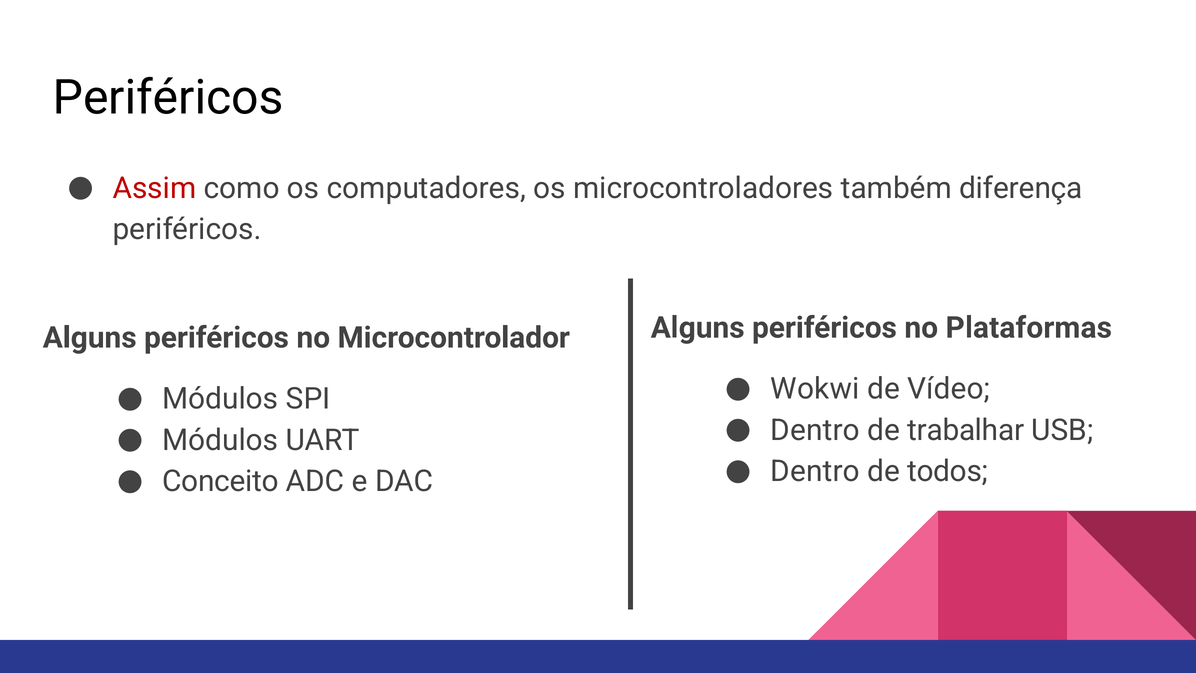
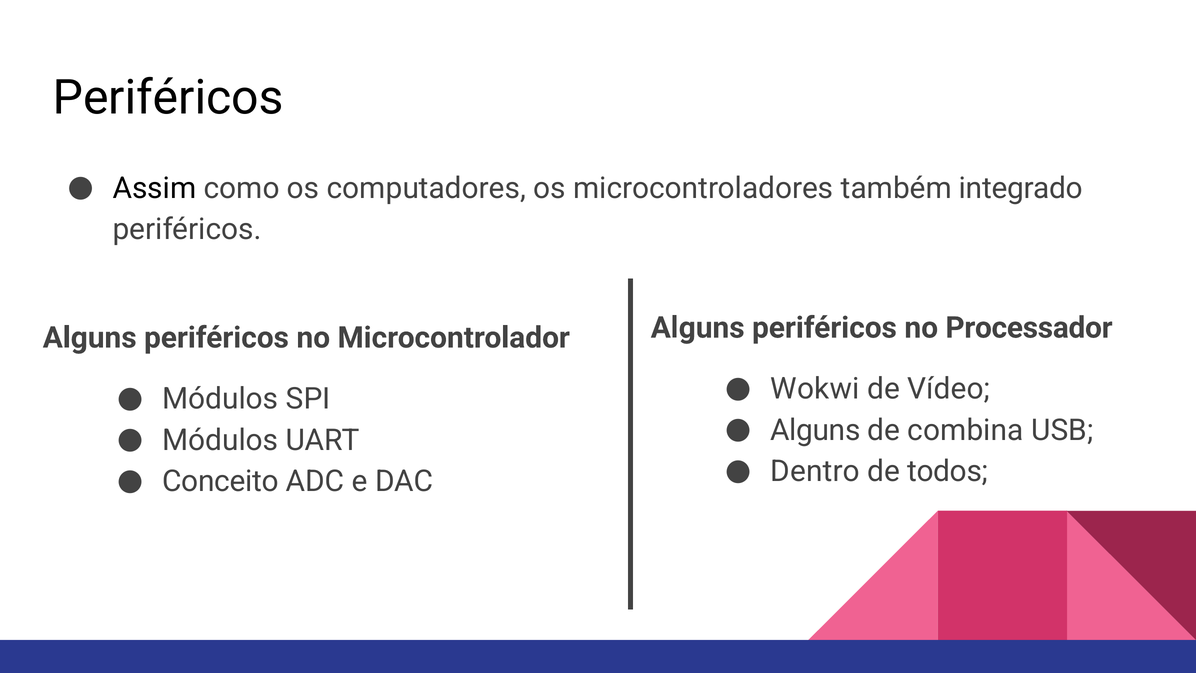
Assim colour: red -> black (154, 188)
diferença: diferença -> integrado (1021, 188)
Plataformas: Plataformas -> Processador (1029, 328)
Dentro: Dentro -> Alguns (815, 430)
trabalhar: trabalhar -> combina (966, 430)
